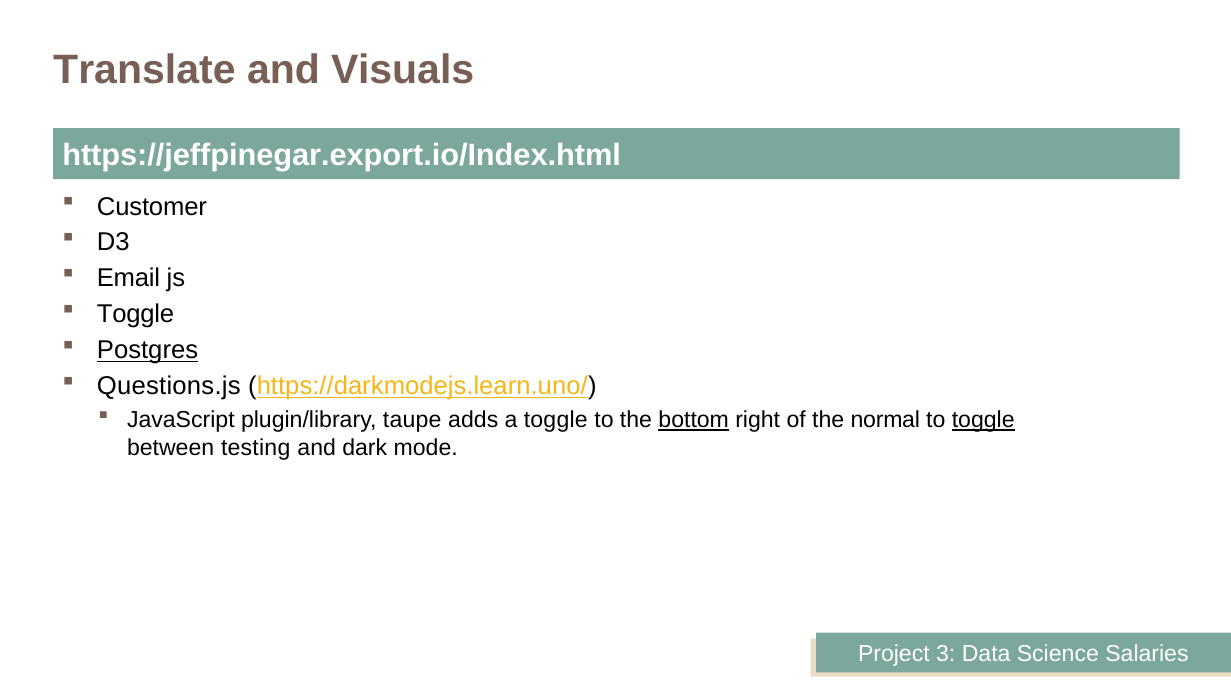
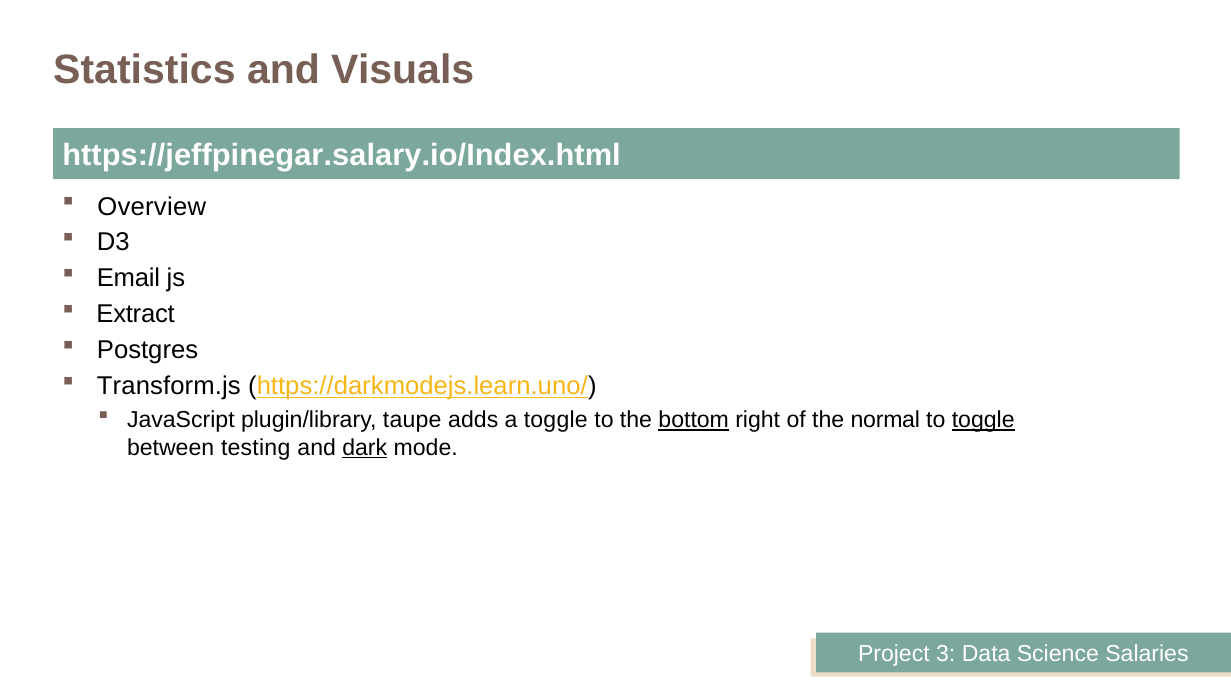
Translate: Translate -> Statistics (144, 70)
https://jeffpinegar.export.io/Index.html: https://jeffpinegar.export.io/Index.html -> https://jeffpinegar.salary.io/Index.html (342, 156)
Customer: Customer -> Overview (152, 206)
Toggle: Toggle -> Extract (136, 314)
Postgres underline: present -> none (148, 350)
Questions.js: Questions.js -> Transform.js (169, 386)
dark underline: none -> present (365, 447)
